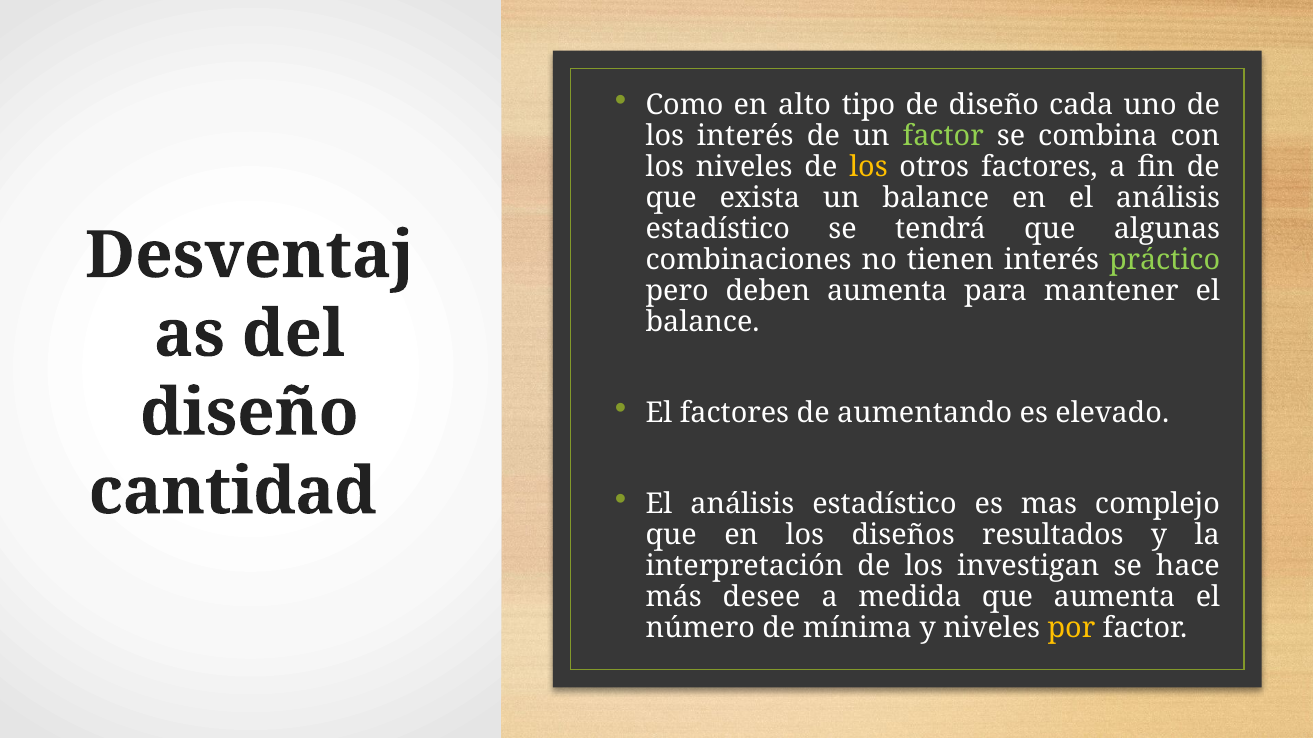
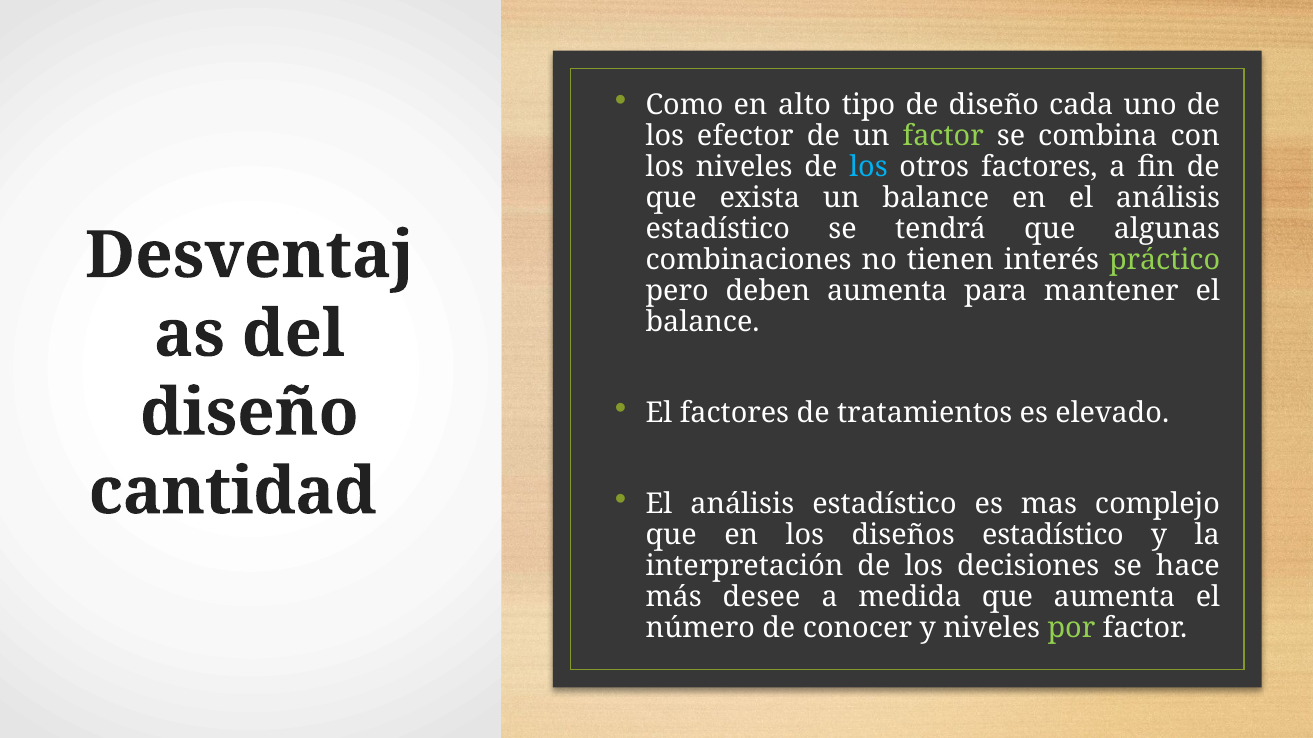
los interés: interés -> efector (745, 136)
los colour: yellow -> light blue (869, 167)
aumentando: aumentando -> tratamientos (925, 413)
diseños resultados: resultados -> estadístico (1053, 535)
investigan: investigan -> decisiones (1028, 566)
mínima: mínima -> conocer (857, 628)
por colour: yellow -> light green (1071, 628)
